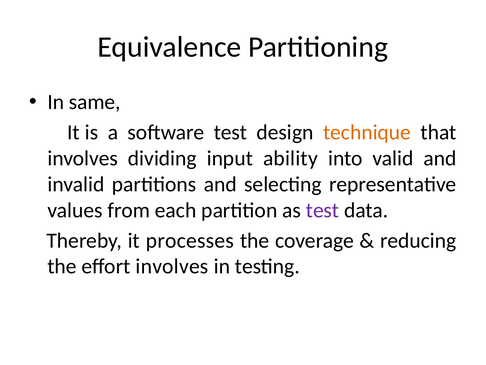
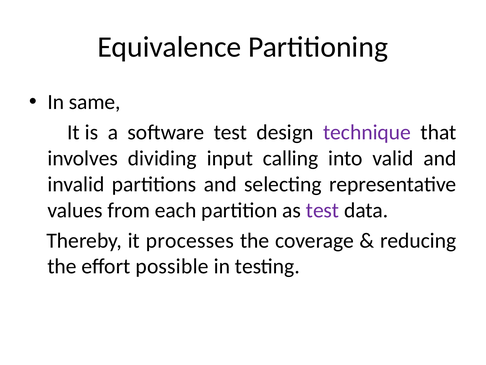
technique colour: orange -> purple (367, 132)
ability: ability -> calling (291, 158)
effort involves: involves -> possible (172, 266)
